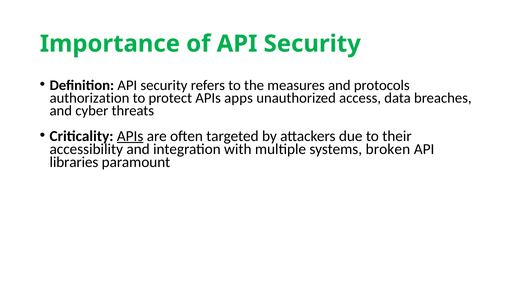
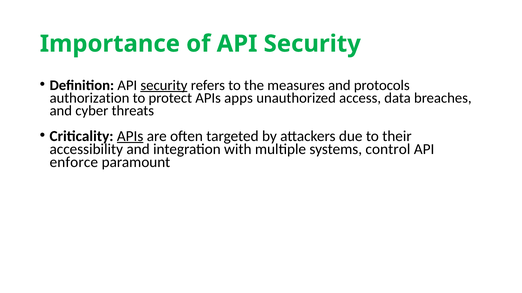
security underline: none -> present (164, 85)
broken: broken -> control (388, 149)
libraries: libraries -> enforce (74, 163)
